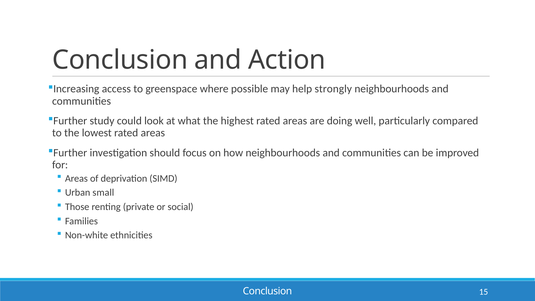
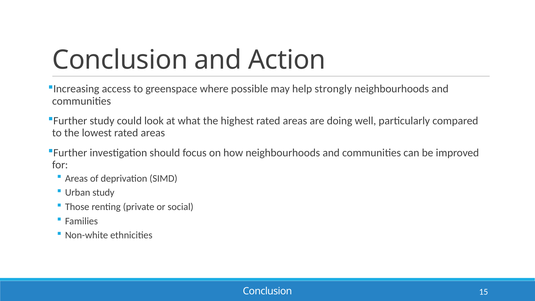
Urban small: small -> study (103, 193)
